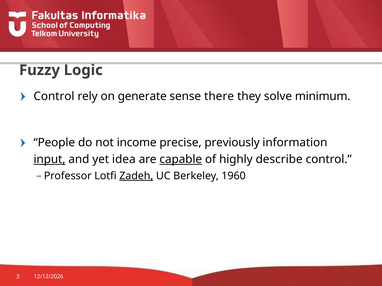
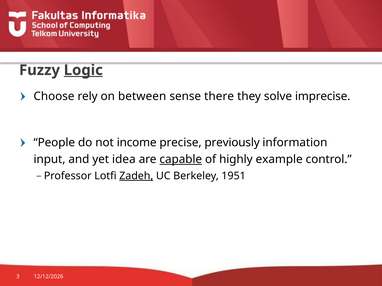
Logic underline: none -> present (83, 70)
Control: Control -> Choose (54, 96)
generate: generate -> between (142, 96)
minimum: minimum -> imprecise (323, 96)
input underline: present -> none (50, 160)
describe: describe -> example (279, 160)
1960: 1960 -> 1951 (234, 176)
